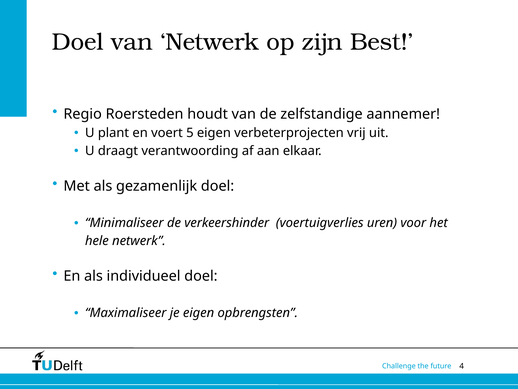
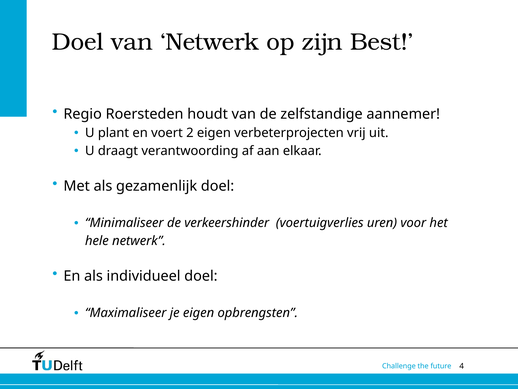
5: 5 -> 2 (190, 133)
